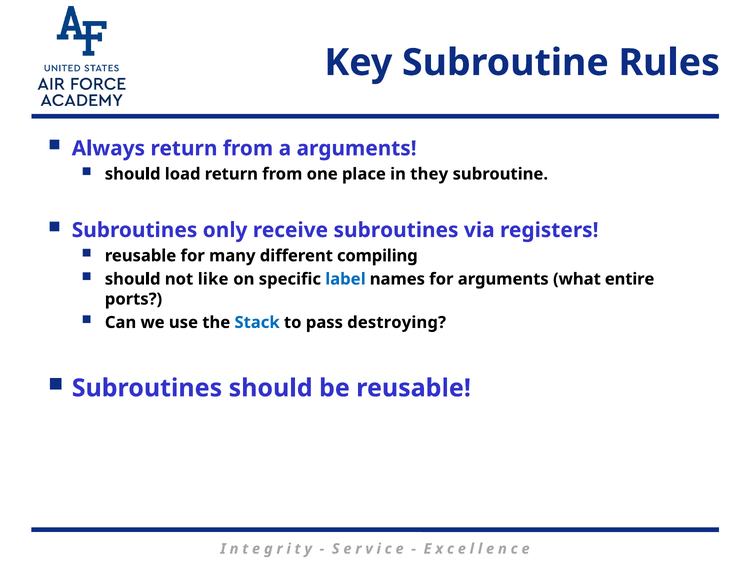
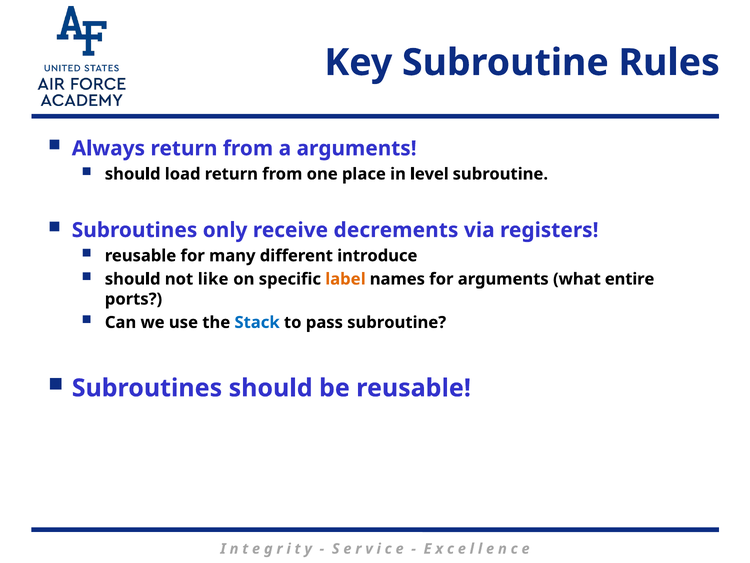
they: they -> level (429, 174)
receive subroutines: subroutines -> decrements (396, 230)
compiling: compiling -> introduce (377, 256)
label colour: blue -> orange (345, 279)
pass destroying: destroying -> subroutine (397, 322)
